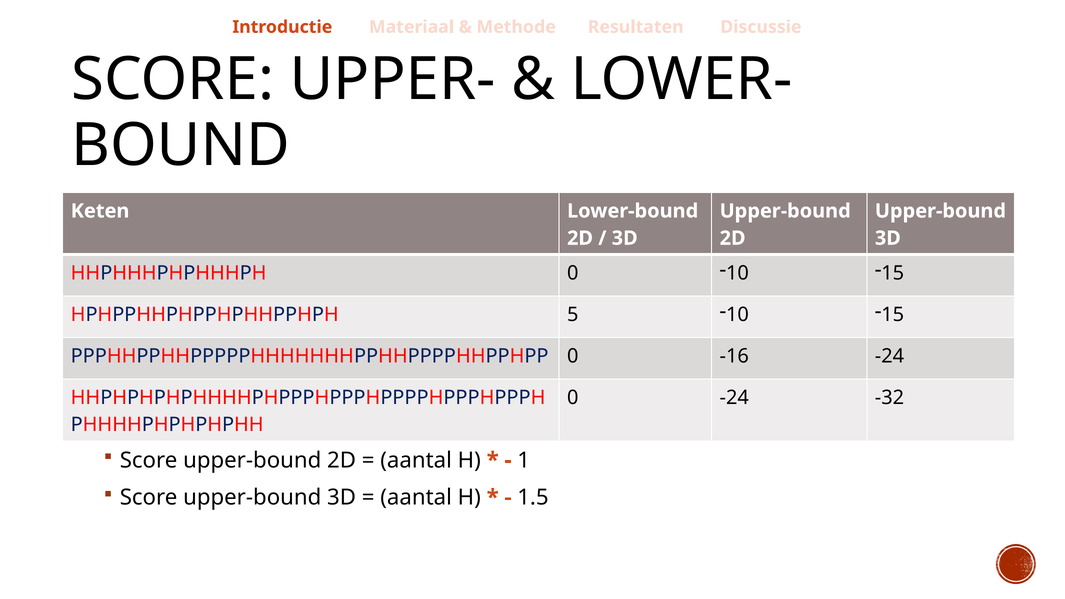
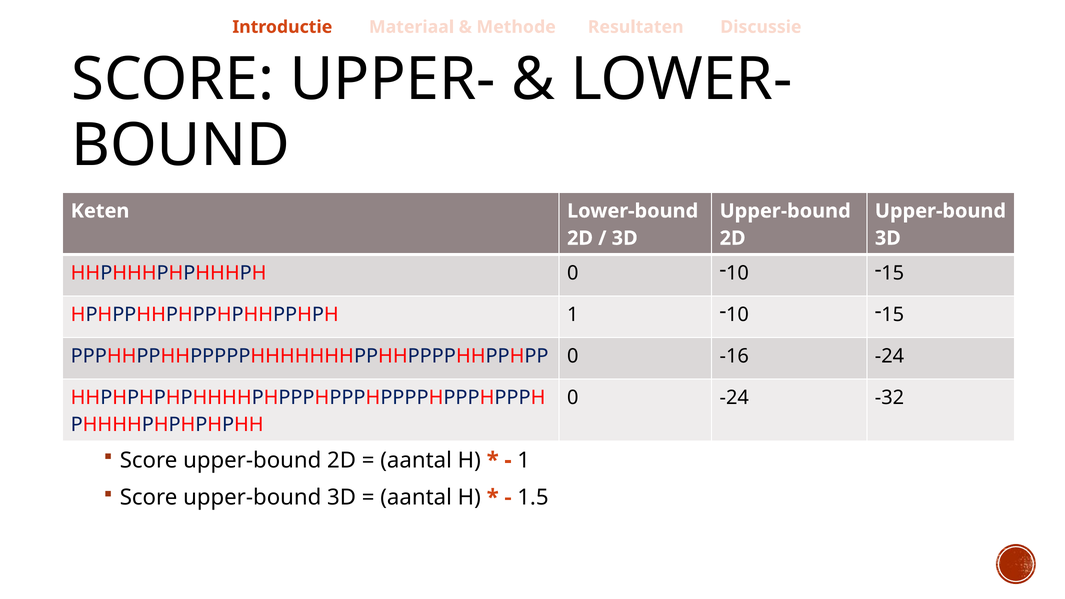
HPHPPHHPHPPHPHHPPHPH 5: 5 -> 1 (573, 315)
